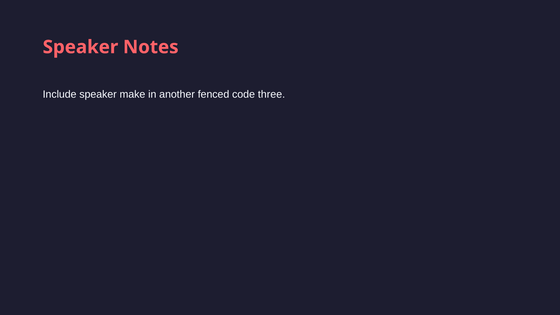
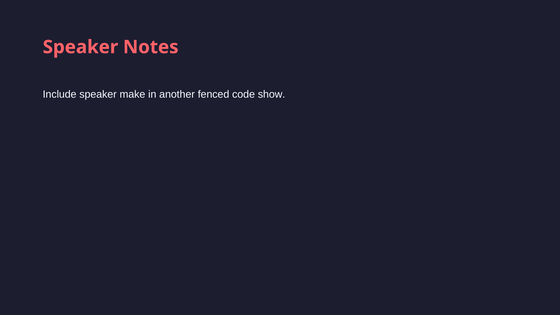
three: three -> show (272, 94)
